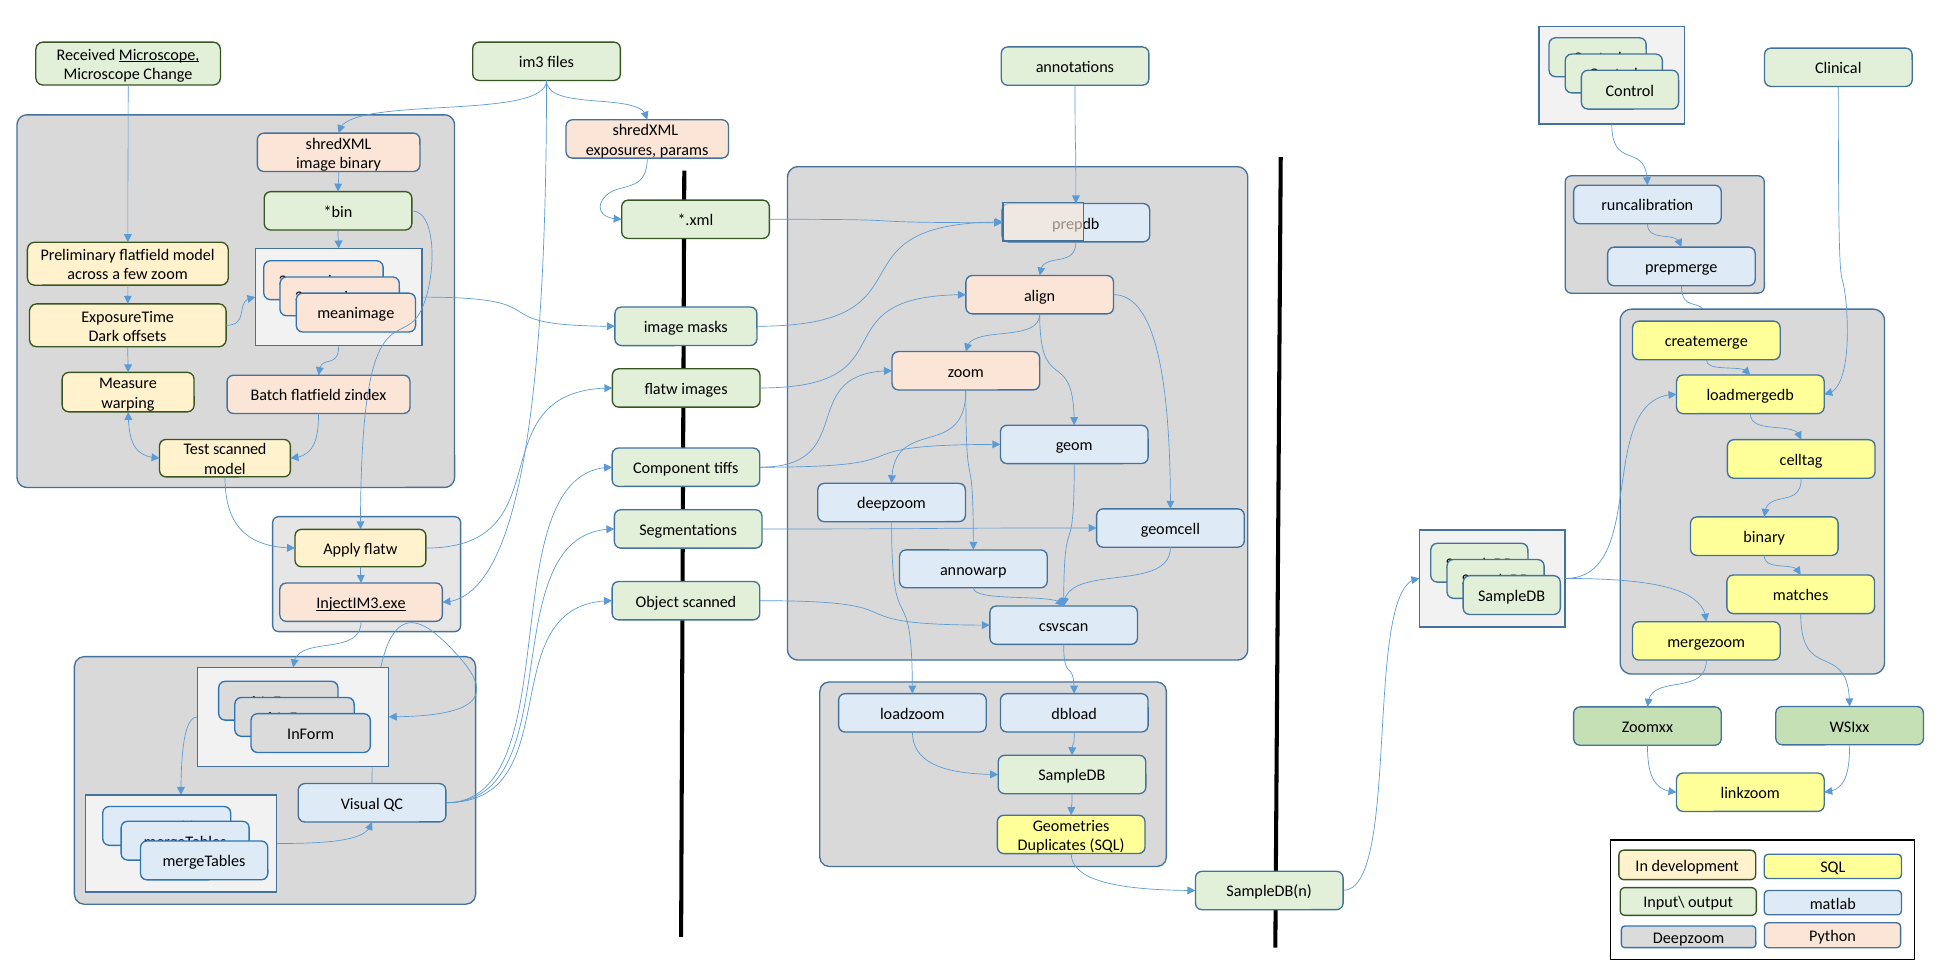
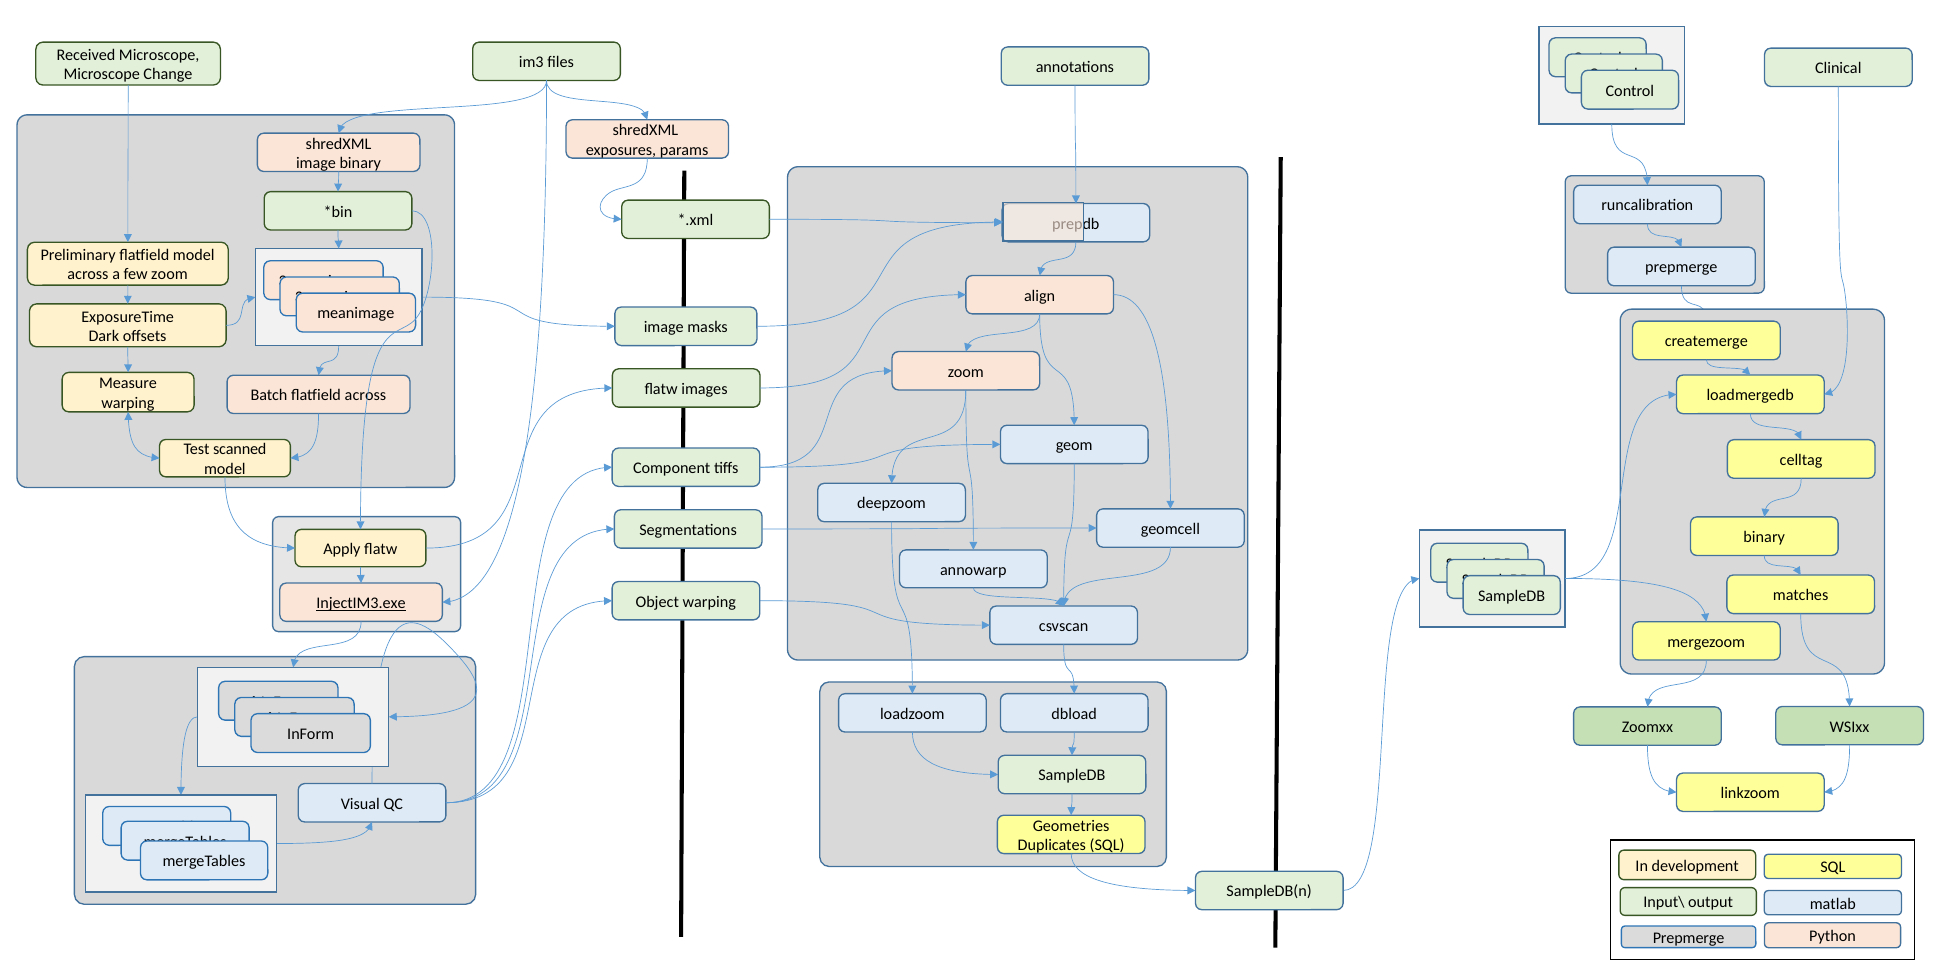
Microscope underline: present -> none (159, 55)
flatfield zindex: zindex -> across (366, 395)
Object scanned: scanned -> warping (709, 602)
Deepzoom: Deepzoom -> Prepmerge (1689, 938)
